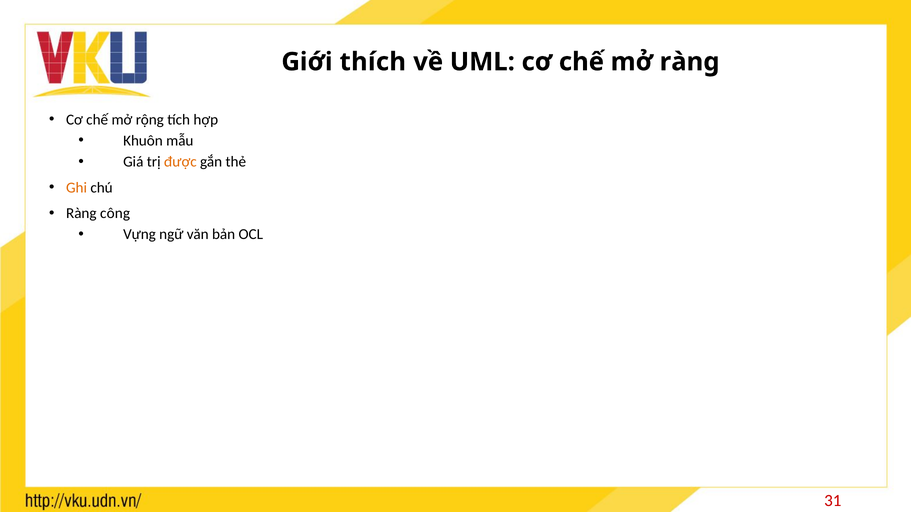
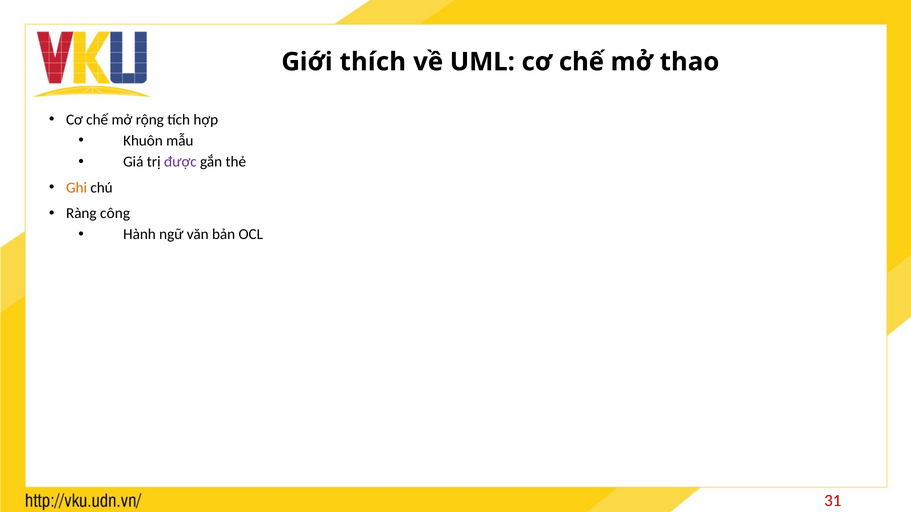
mở ràng: ràng -> thao (690, 62)
được colour: orange -> purple (180, 162)
Vựng: Vựng -> Hành (140, 235)
